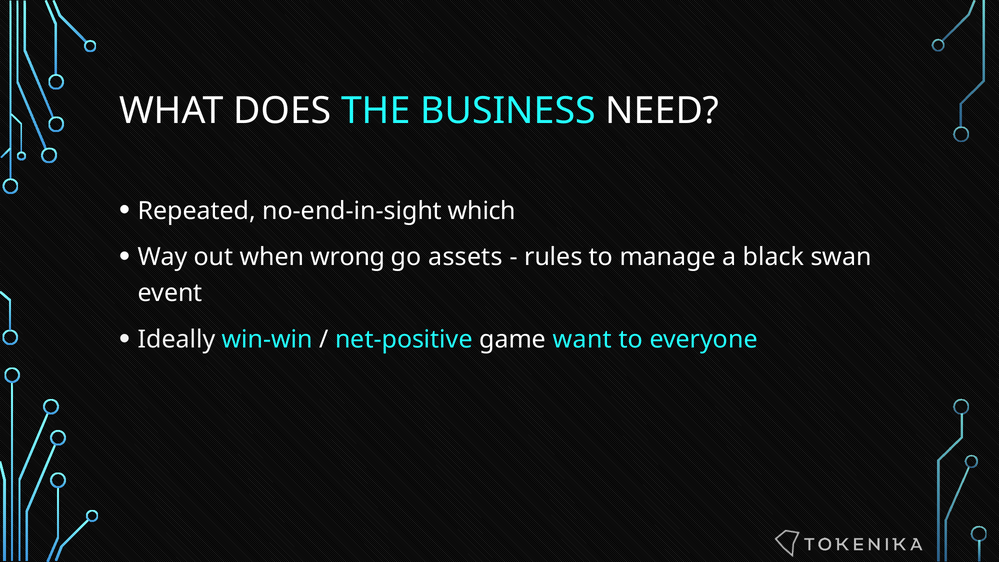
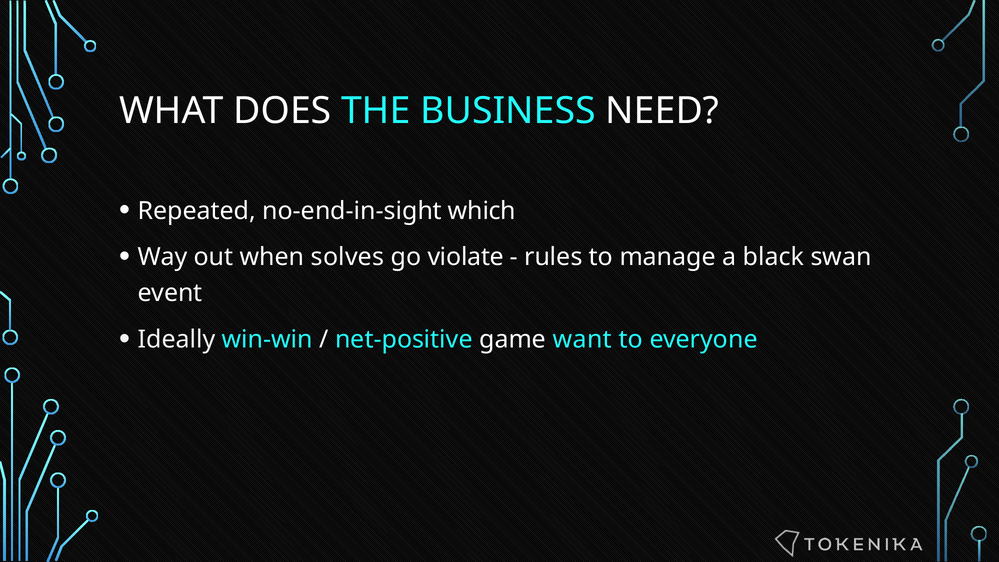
wrong: wrong -> solves (348, 257)
assets: assets -> violate (466, 257)
